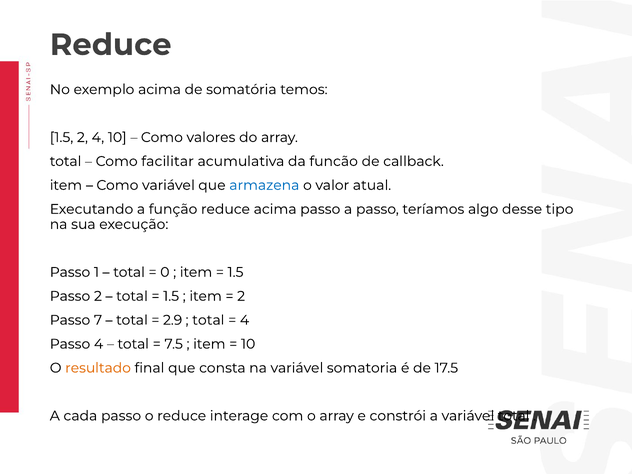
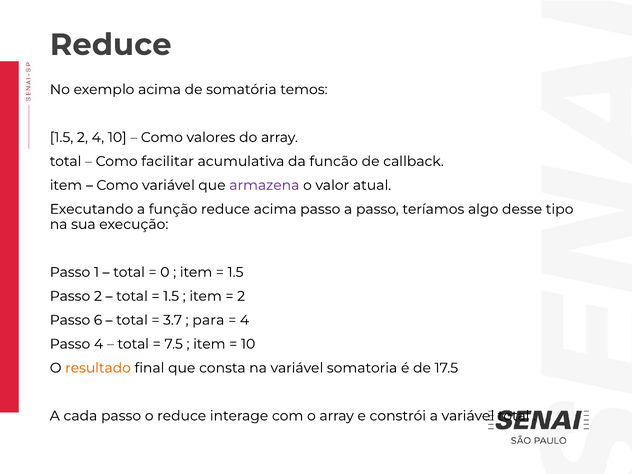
armazena colour: blue -> purple (264, 185)
7: 7 -> 6 (98, 320)
2.9: 2.9 -> 3.7 (173, 320)
total: total -> para (208, 320)
